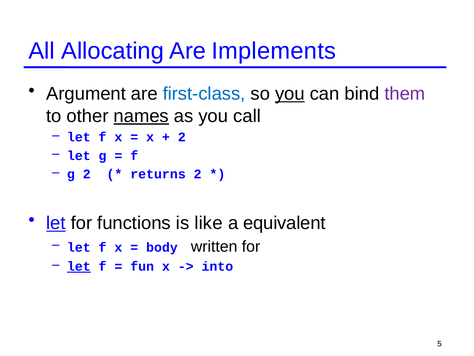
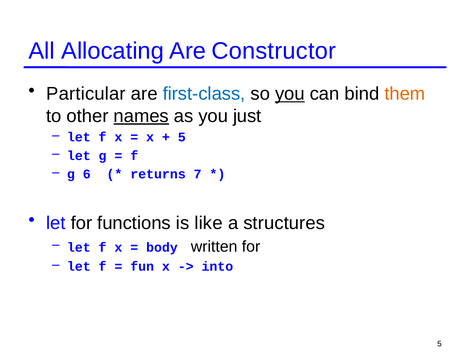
Implements: Implements -> Constructor (274, 51)
Argument: Argument -> Particular (86, 94)
them colour: purple -> orange (405, 94)
call: call -> just (247, 116)
2: 2 -> 5 (182, 137)
g 2: 2 -> 6 (87, 174)
returns 2: 2 -> 7 (198, 174)
let underline: present -> none (56, 223)
equivalent: equivalent -> structures (284, 223)
let underline: present -> none (79, 266)
